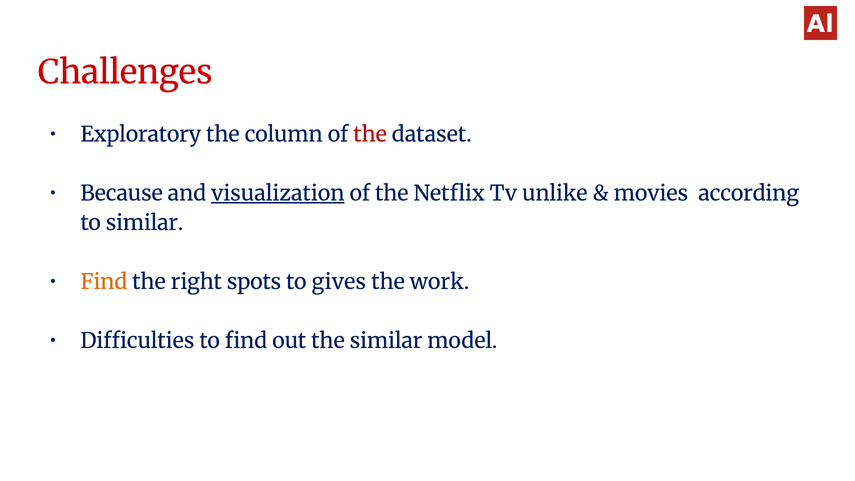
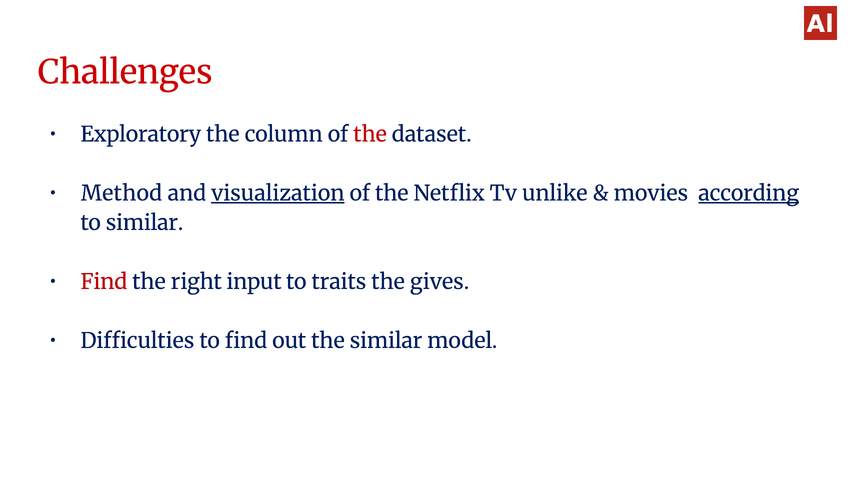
Because: Because -> Method (121, 193)
according underline: none -> present (749, 193)
Find colour: orange -> red (104, 282)
spots: spots -> input (254, 282)
gives: gives -> traits (339, 282)
work: work -> gives (440, 282)
